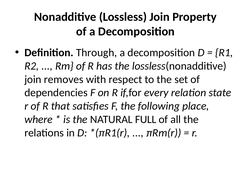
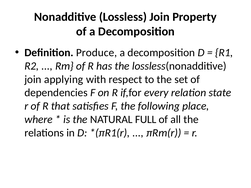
Through: Through -> Produce (97, 53)
removes: removes -> applying (64, 79)
